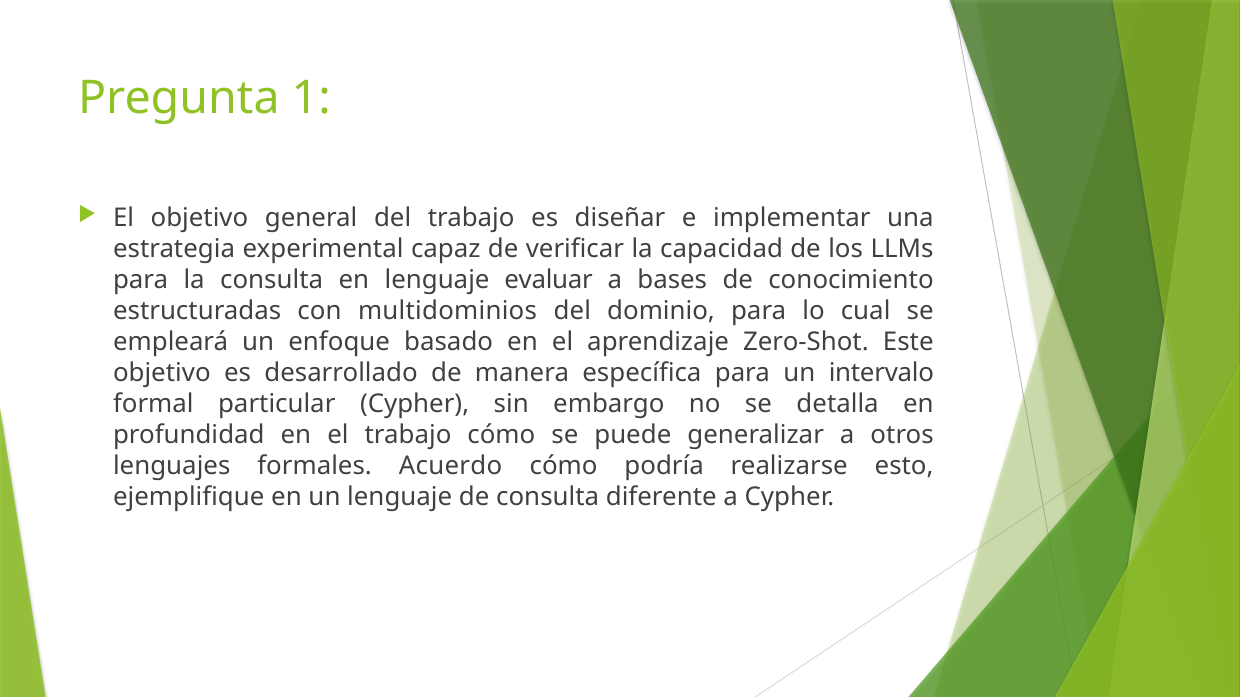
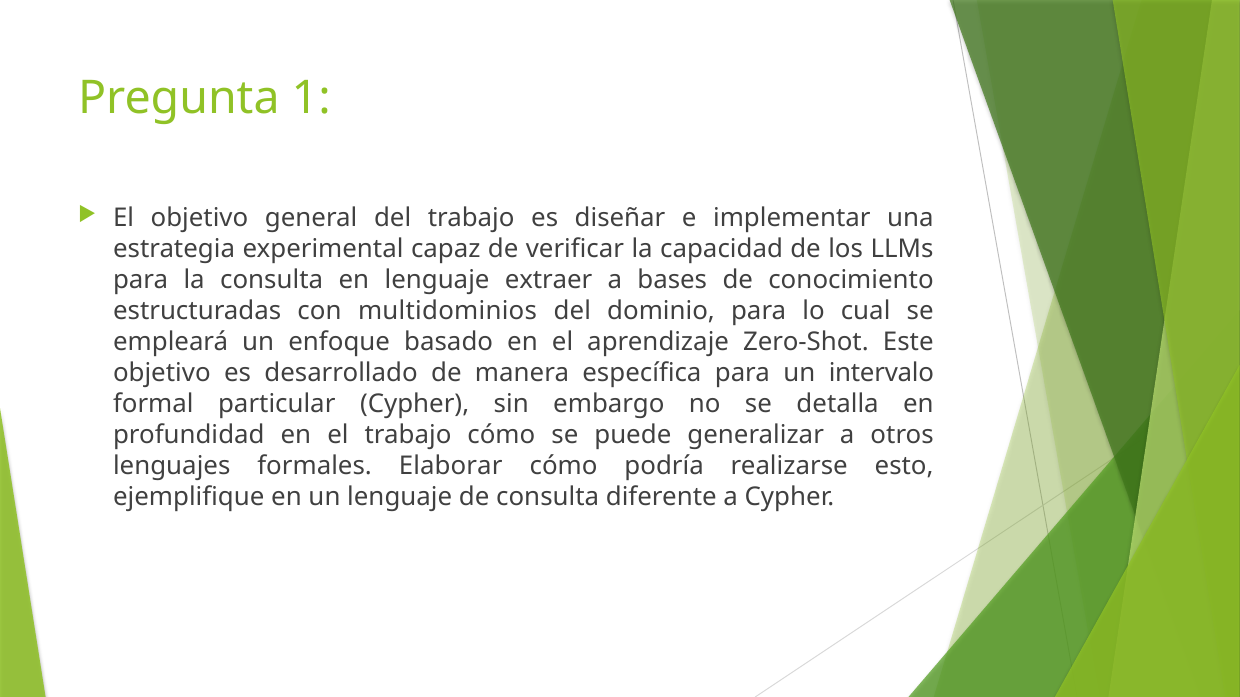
evaluar: evaluar -> extraer (549, 280)
Acuerdo: Acuerdo -> Elaborar (451, 467)
